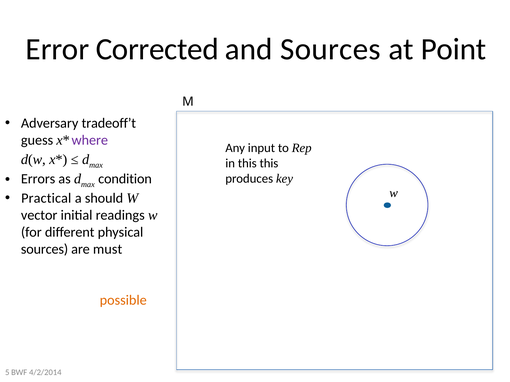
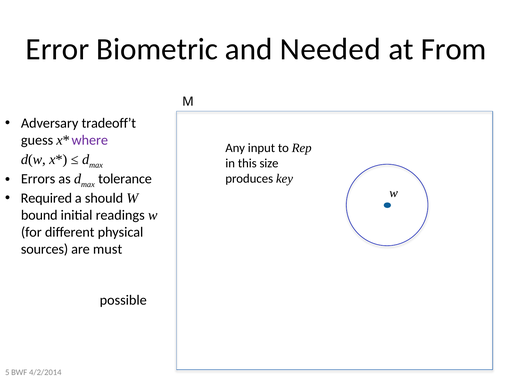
Corrected: Corrected -> Biometric (157, 49)
and Sources: Sources -> Needed (330, 49)
Point: Point -> From (454, 49)
this this: this -> size (269, 163)
condition: condition -> tolerance (125, 179)
Practical: Practical -> Required (46, 198)
vector: vector -> bound (39, 215)
possible colour: orange -> black (123, 300)
